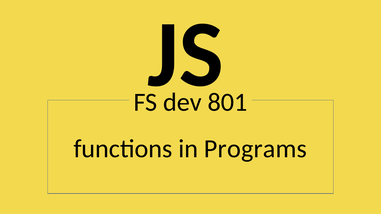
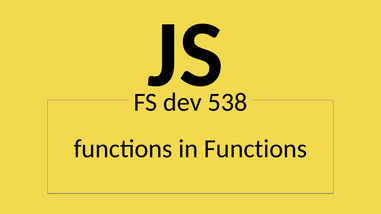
801: 801 -> 538 (227, 102)
in Programs: Programs -> Functions (256, 149)
